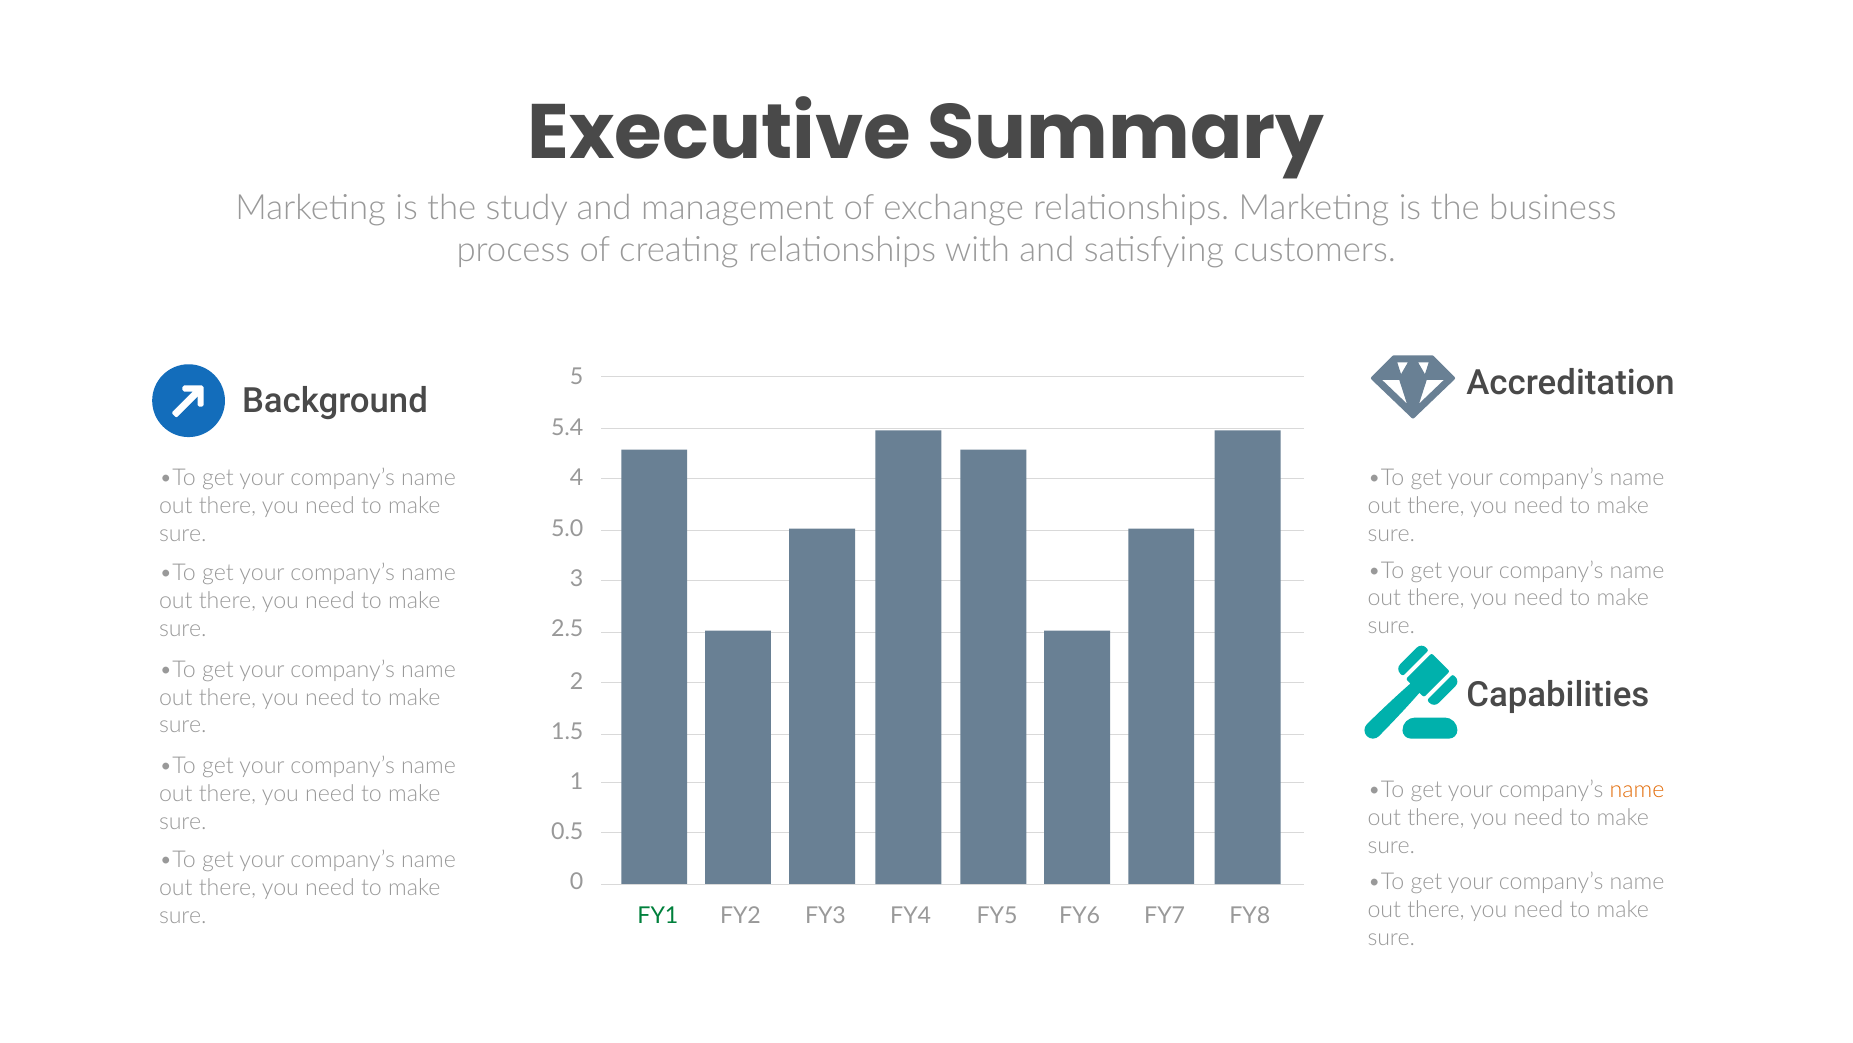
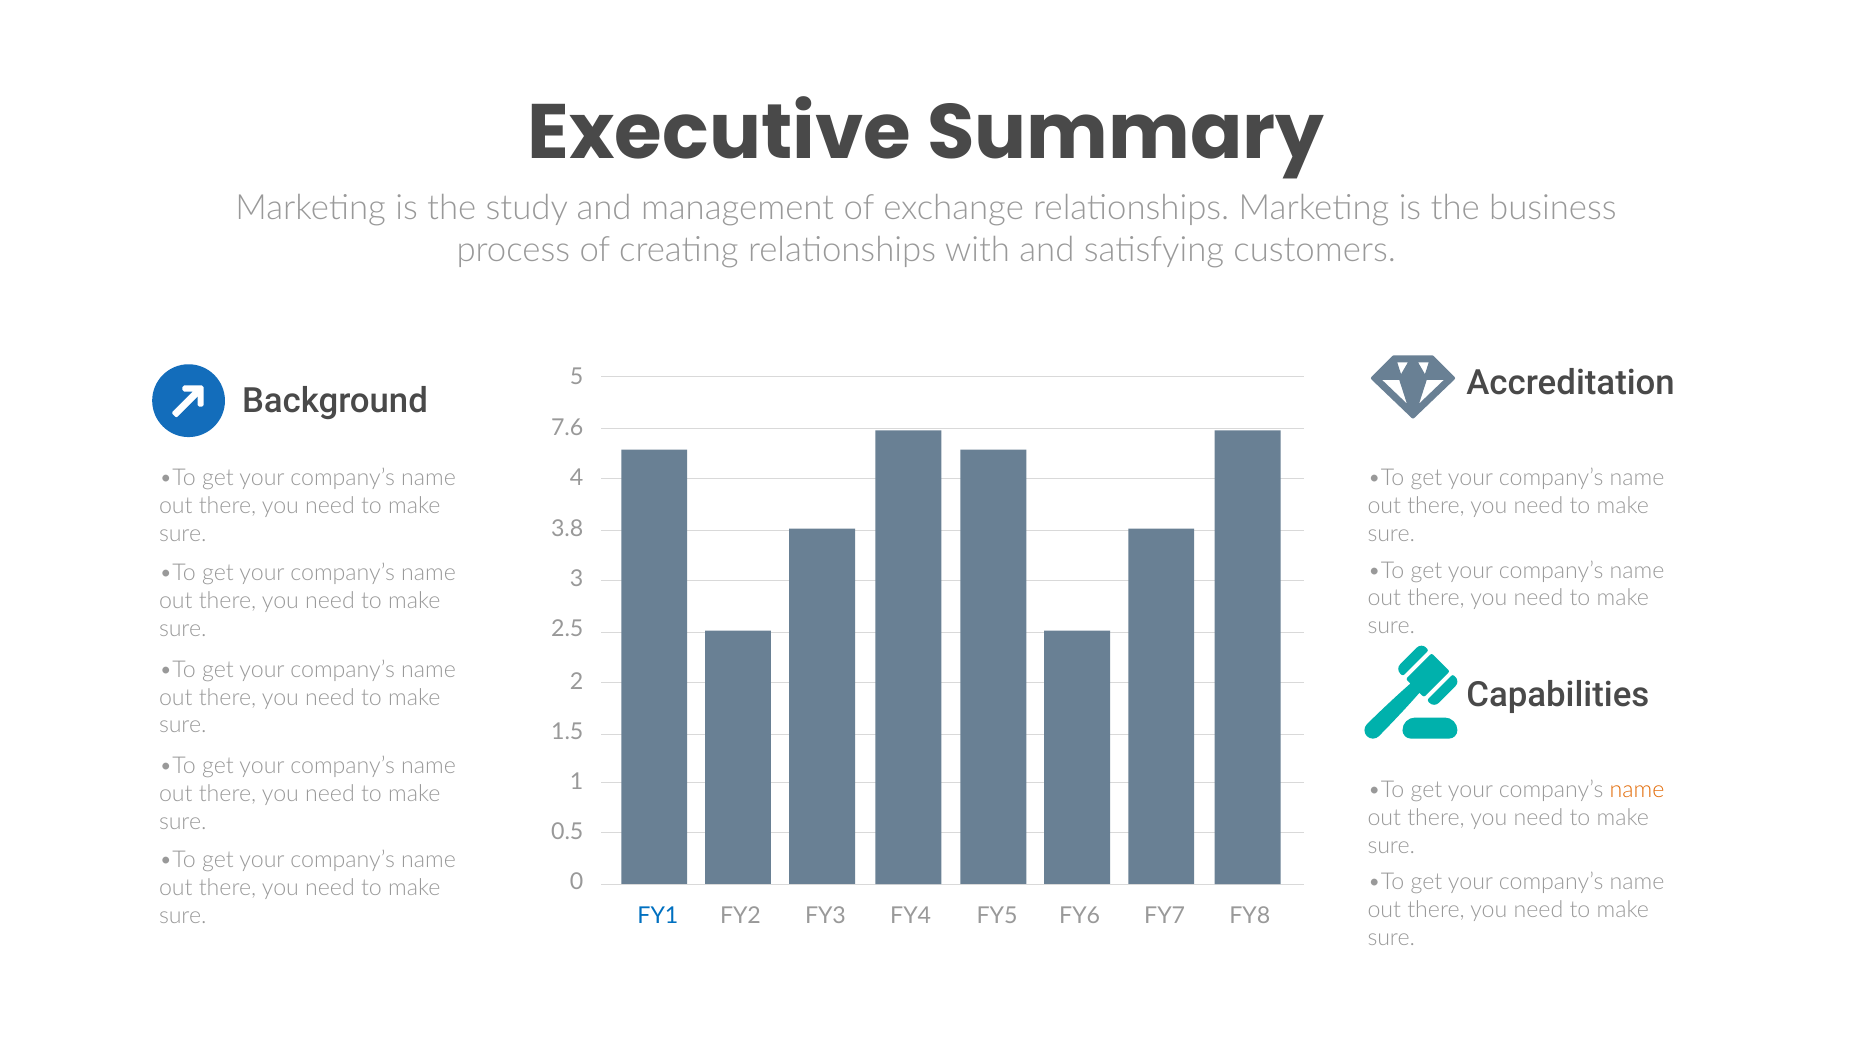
5.4: 5.4 -> 7.6 (567, 428)
5.0: 5.0 -> 3.8 (567, 528)
FY1 colour: green -> blue (658, 916)
